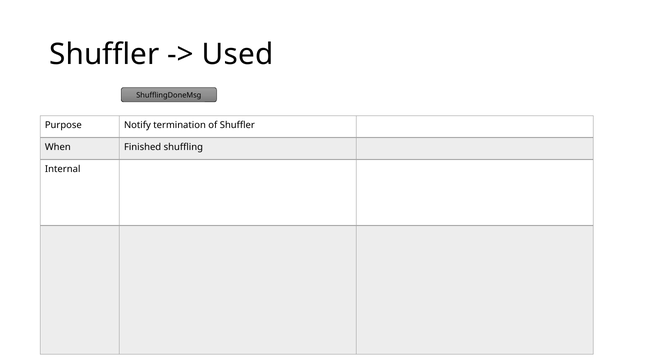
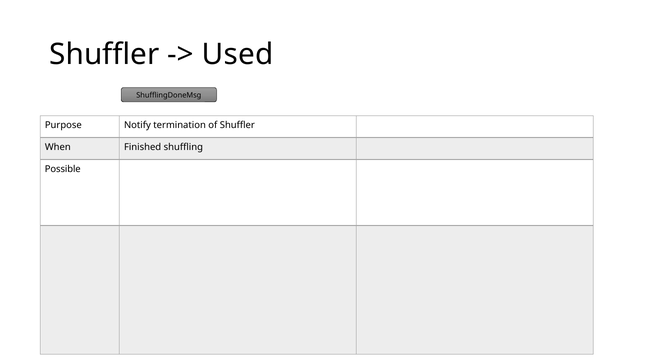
Internal: Internal -> Possible (63, 169)
